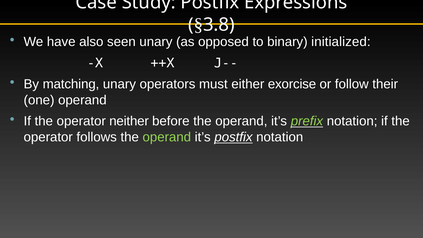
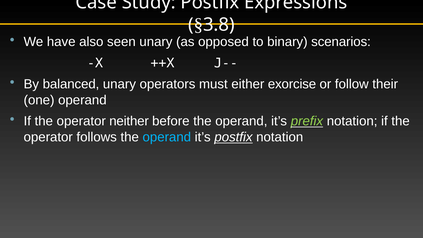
initialized: initialized -> scenarios (341, 42)
matching: matching -> balanced (71, 84)
operand colour: light green -> light blue (167, 137)
